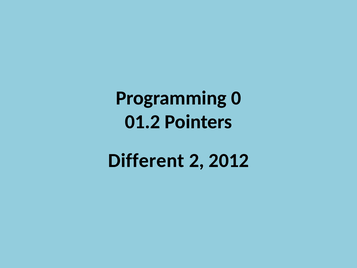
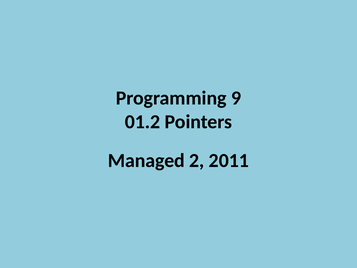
0: 0 -> 9 (236, 98)
Different: Different -> Managed (146, 160)
2012: 2012 -> 2011 (229, 160)
